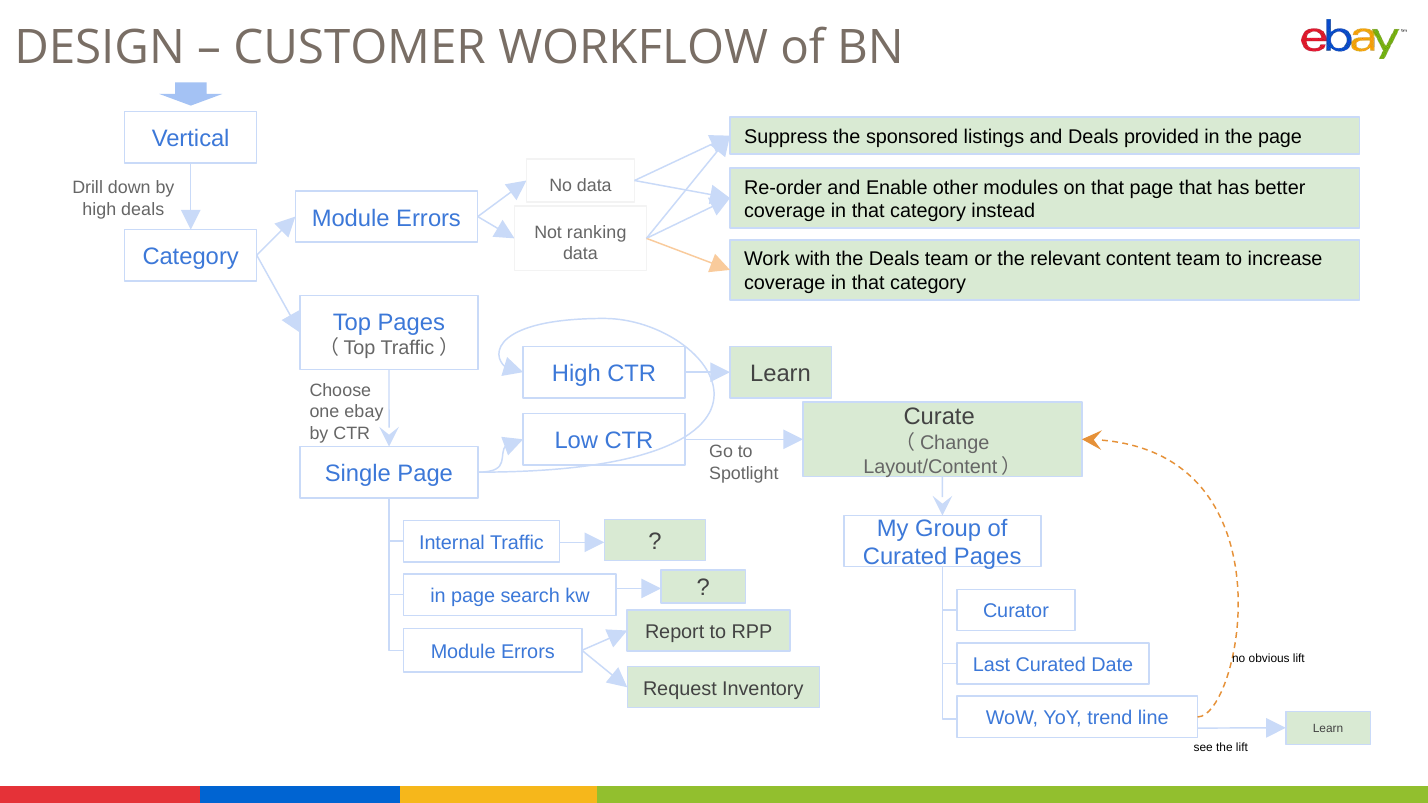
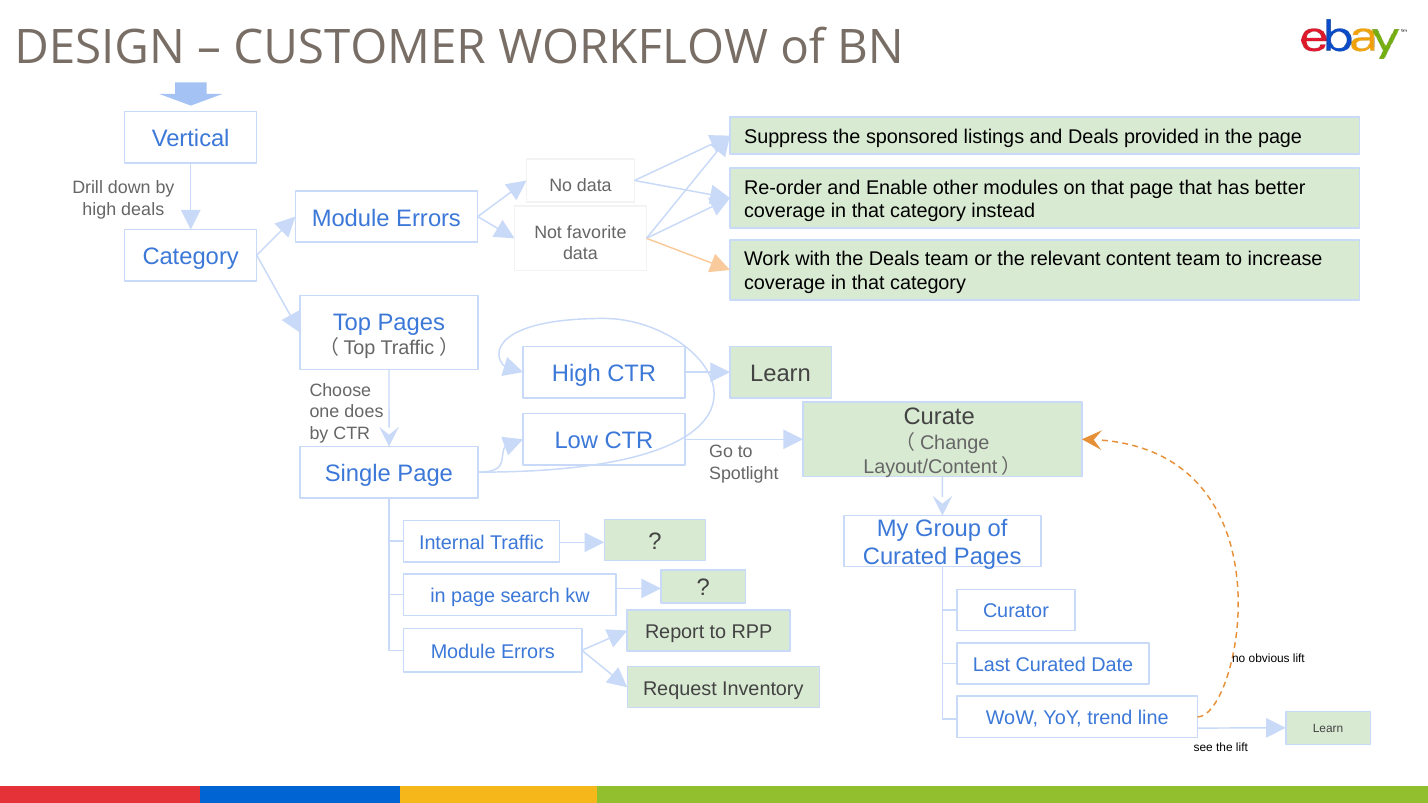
ranking: ranking -> favorite (597, 233)
ebay: ebay -> does (364, 412)
